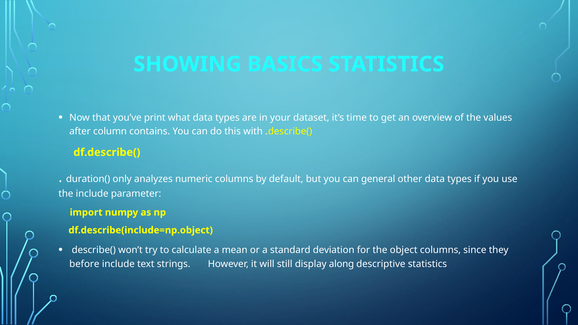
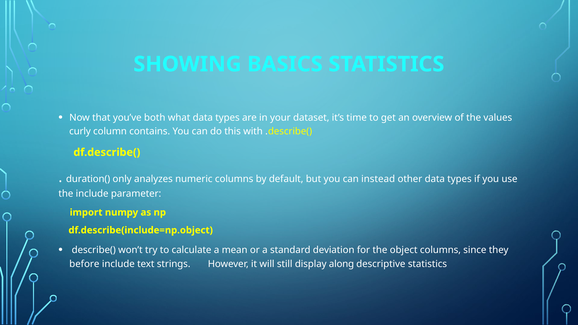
print: print -> both (155, 118)
after: after -> curly (80, 131)
general: general -> instead (378, 179)
